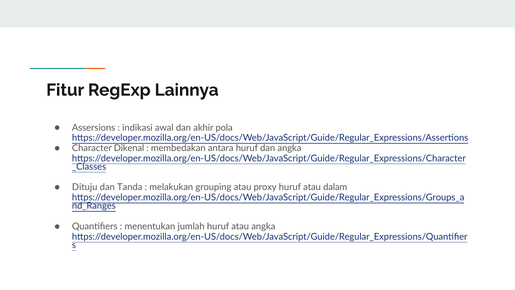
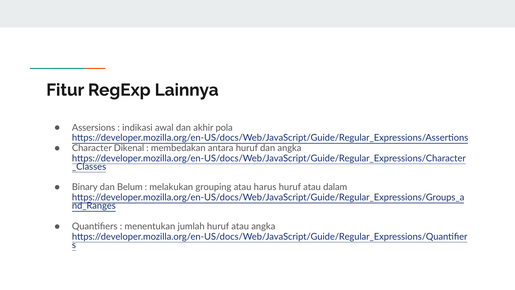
Dituju: Dituju -> Binary (85, 187)
Tanda: Tanda -> Belum (130, 187)
proxy: proxy -> harus (265, 187)
